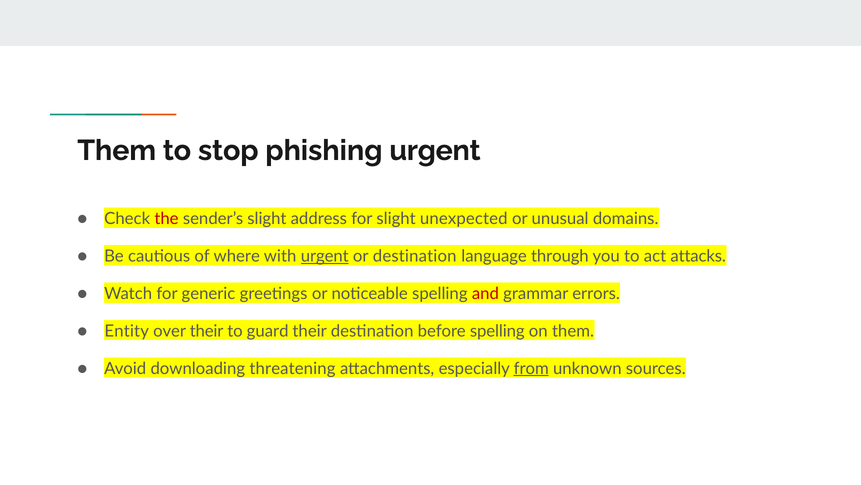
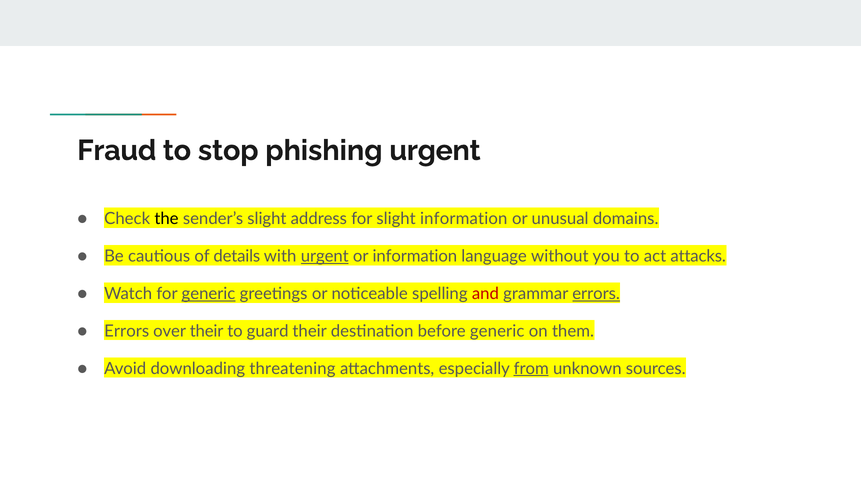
Them: Them -> Fraud (117, 150)
the colour: red -> black (166, 218)
slight unexpected: unexpected -> information (464, 218)
where: where -> details (237, 256)
or destination: destination -> information (415, 256)
through: through -> without (560, 256)
generic underline: none -> present (208, 293)
errors underline: none -> present (596, 293)
Entity: Entity -> Errors (127, 331)
before spelling: spelling -> generic (497, 331)
